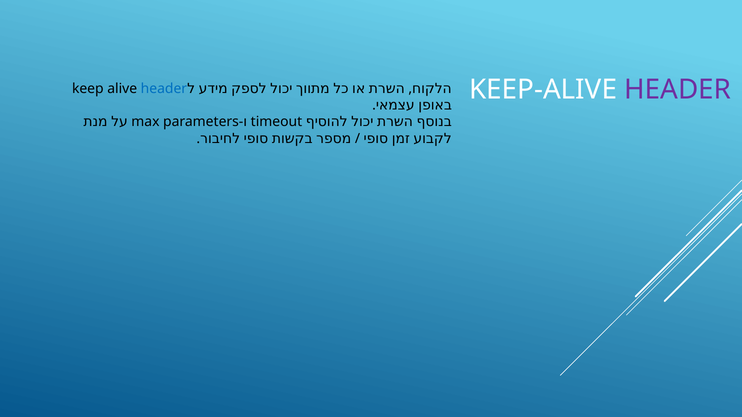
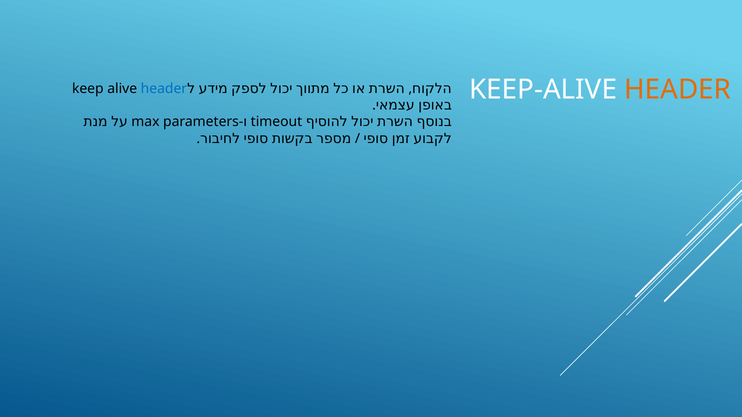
HEADER colour: purple -> orange (678, 90)
